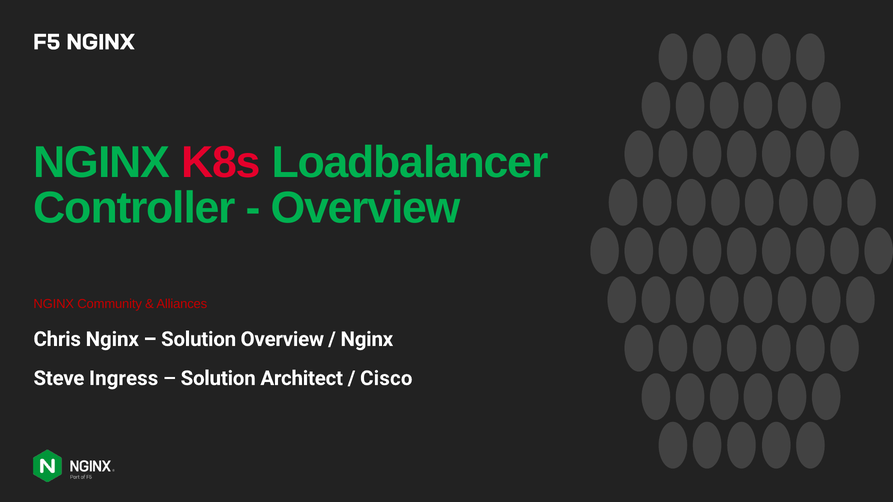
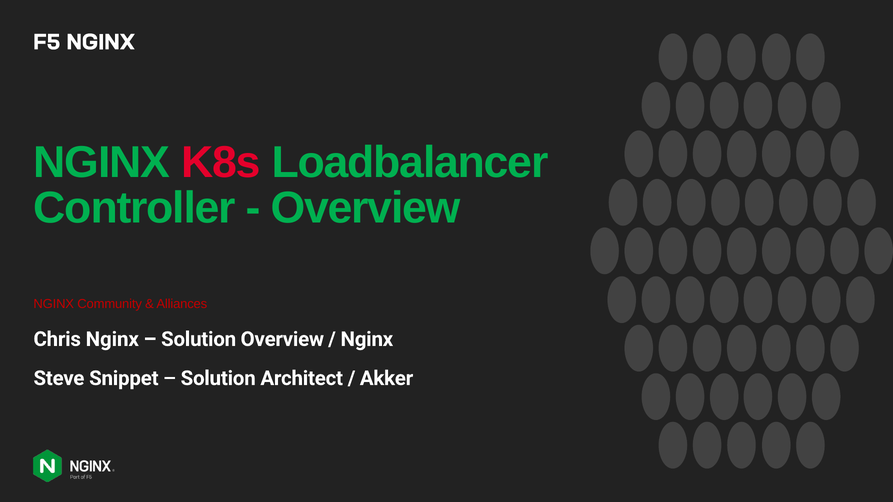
Ingress: Ingress -> Snippet (124, 379)
Cisco: Cisco -> Akker (386, 379)
